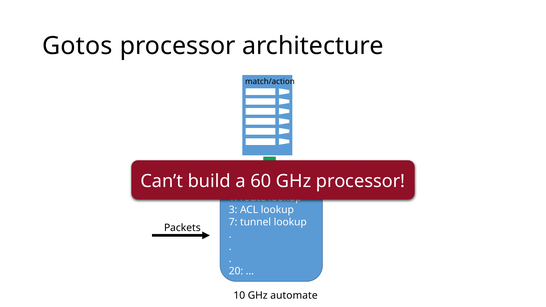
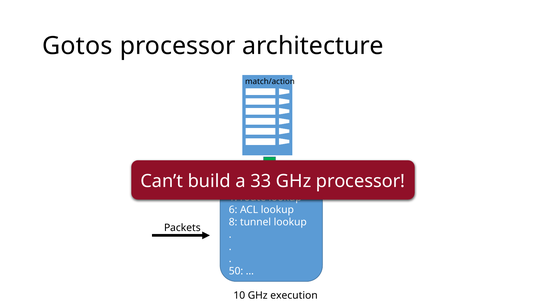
60: 60 -> 33 (261, 181)
3: 3 -> 6 (233, 210)
7: 7 -> 8 (233, 222)
20: 20 -> 50 (236, 271)
automate: automate -> execution (294, 296)
